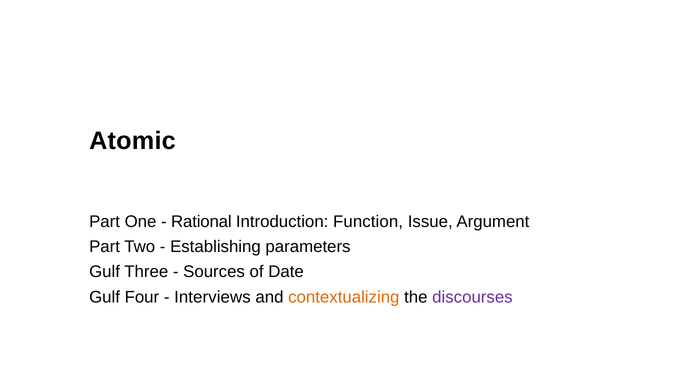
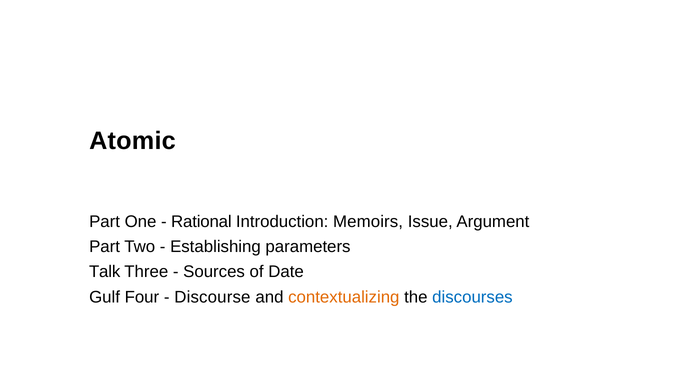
Function: Function -> Memoirs (368, 222)
Gulf: Gulf -> Talk (105, 272)
Interviews: Interviews -> Discourse (212, 297)
discourses colour: purple -> blue (472, 297)
